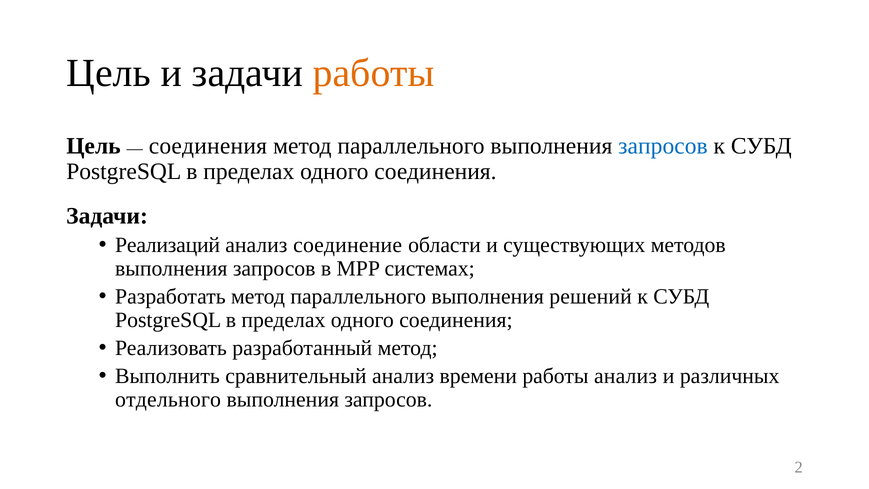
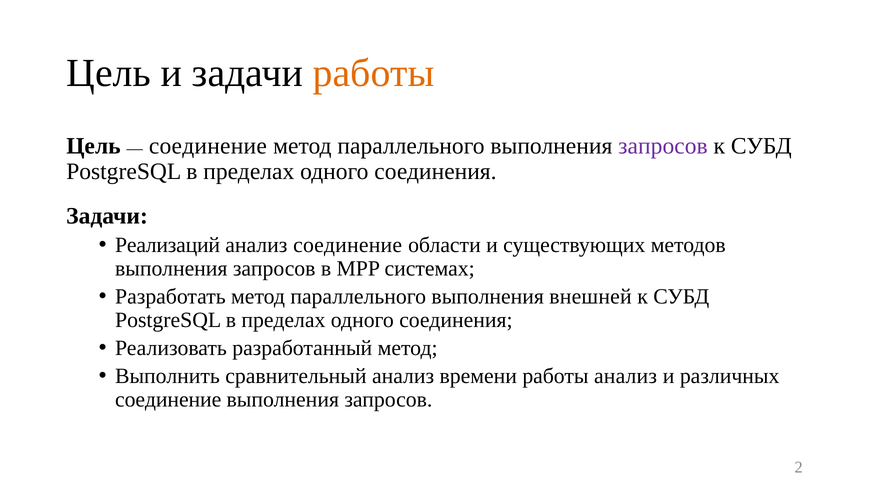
соединения: соединения -> соединение (208, 146)
запросов colour: blue -> purple (663, 146)
решений: решений -> внешней (591, 296)
отдельного: отдельного -> соединение (168, 399)
